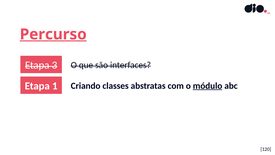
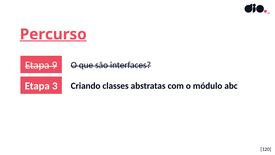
3: 3 -> 9 (55, 65)
1: 1 -> 3 (55, 86)
módulo underline: present -> none (208, 86)
